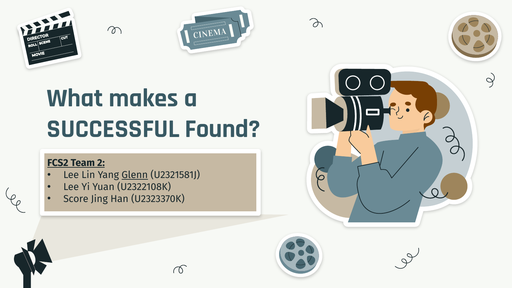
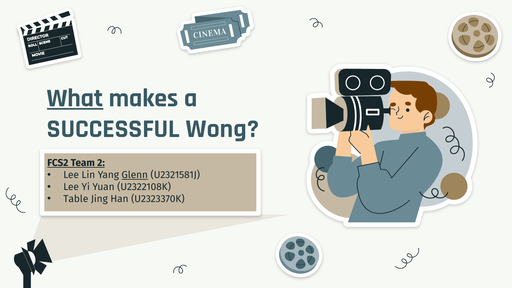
What underline: none -> present (75, 98)
Found: Found -> Wong (222, 129)
Score: Score -> Table (76, 199)
